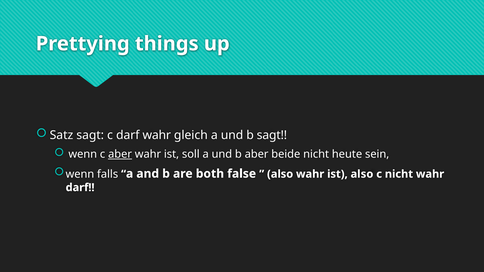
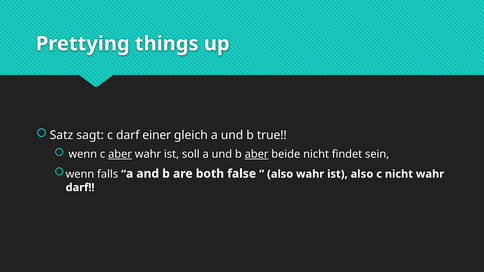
darf wahr: wahr -> einer (157, 135)
b sagt: sagt -> true (272, 135)
aber underline: none -> present (257, 154)
heute: heute -> findet (347, 154)
